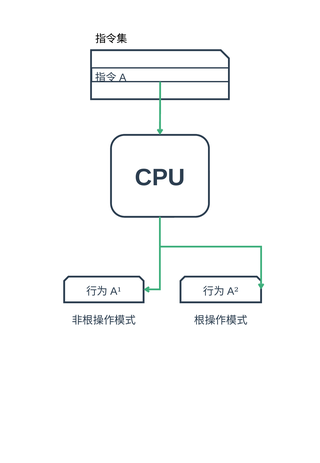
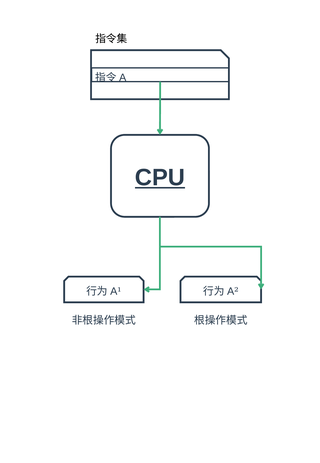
CPU underline: none -> present (160, 177)
